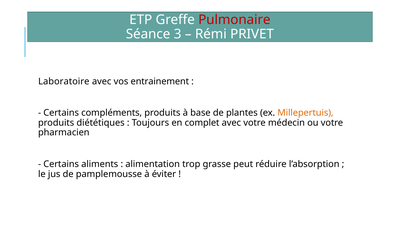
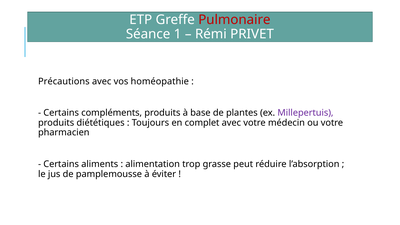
3: 3 -> 1 (178, 34)
Laboratoire: Laboratoire -> Précautions (64, 81)
entrainement: entrainement -> homéopathie (160, 81)
Millepertuis colour: orange -> purple (305, 113)
